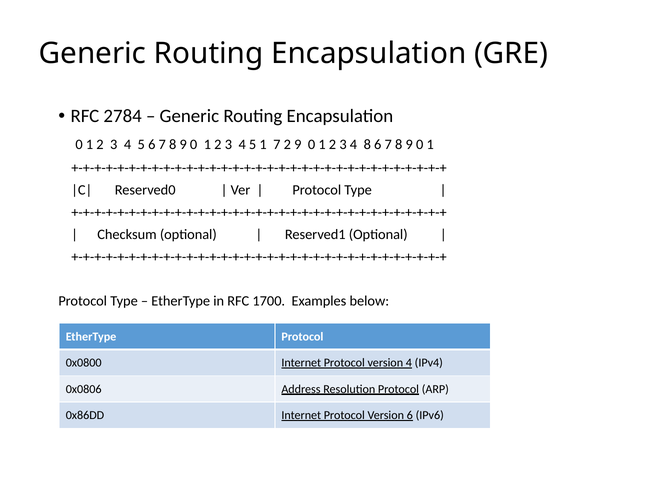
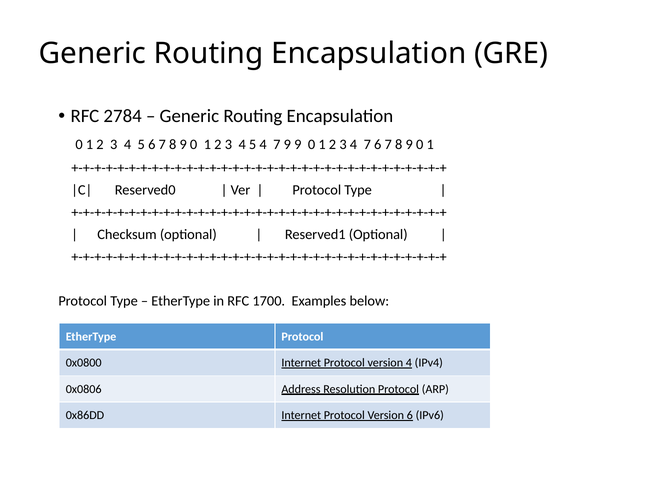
5 1: 1 -> 4 (263, 145)
7 2: 2 -> 9 (287, 145)
3 4 8: 8 -> 7 (367, 145)
